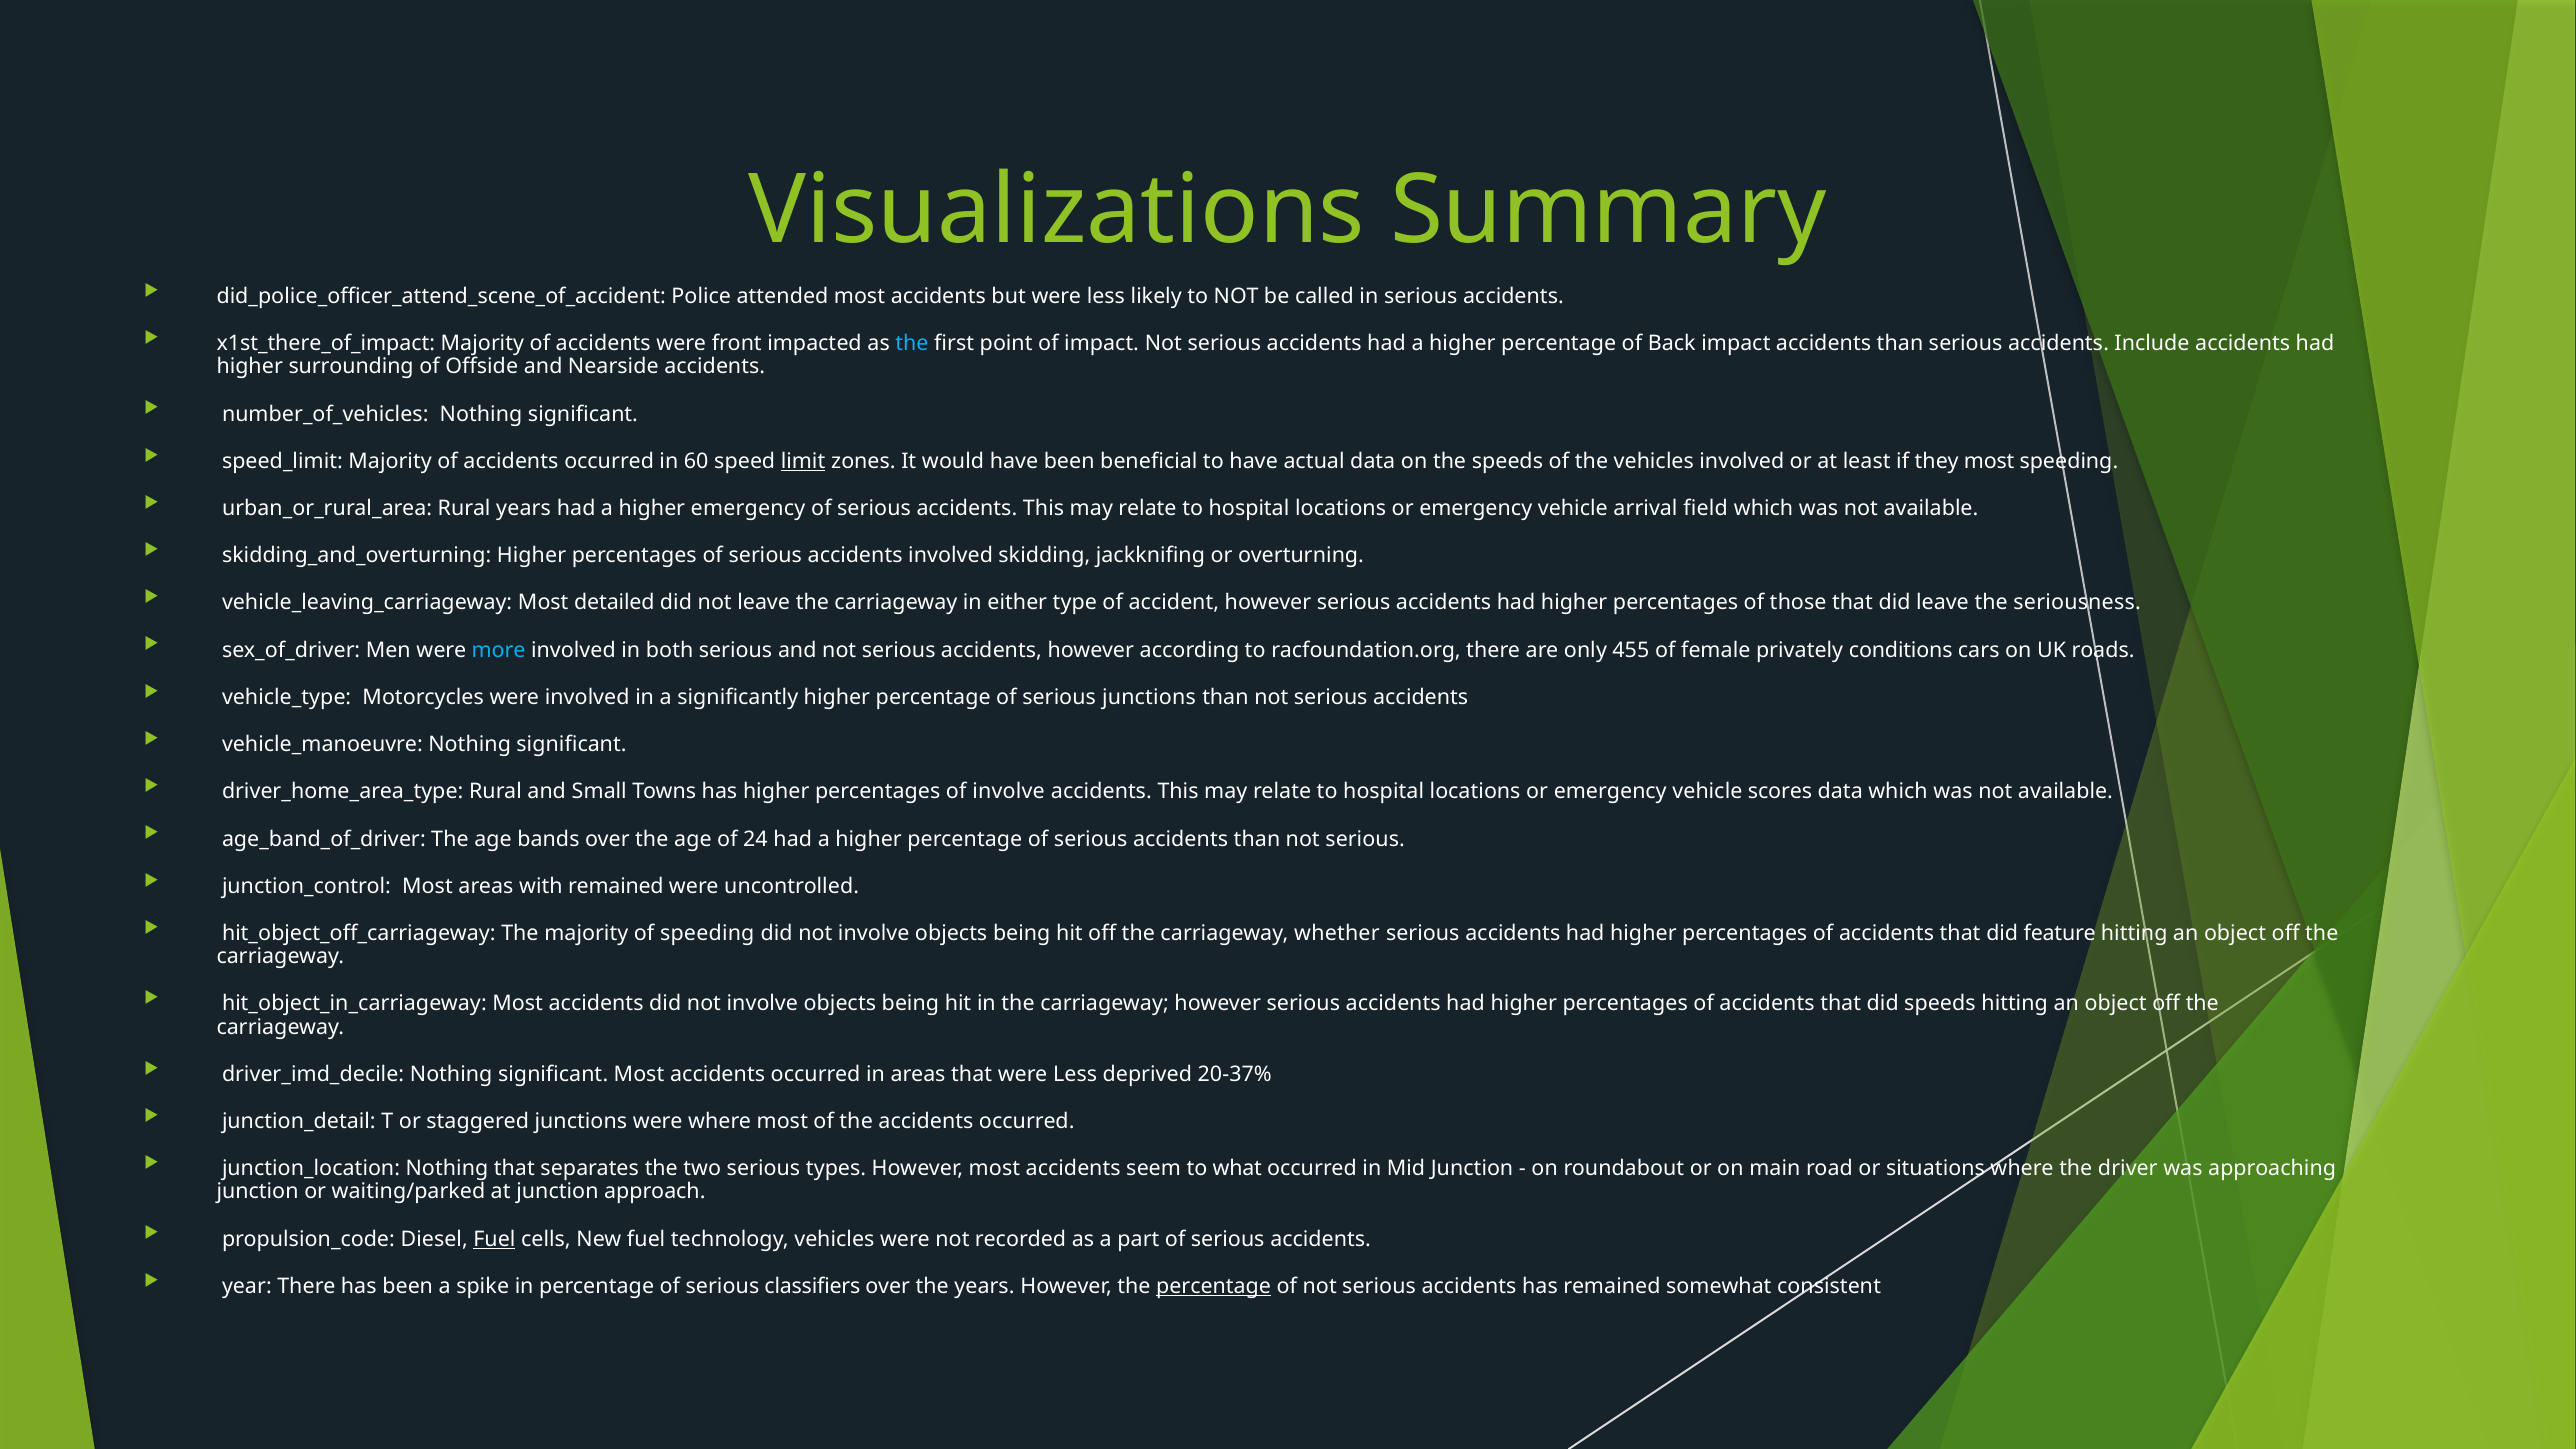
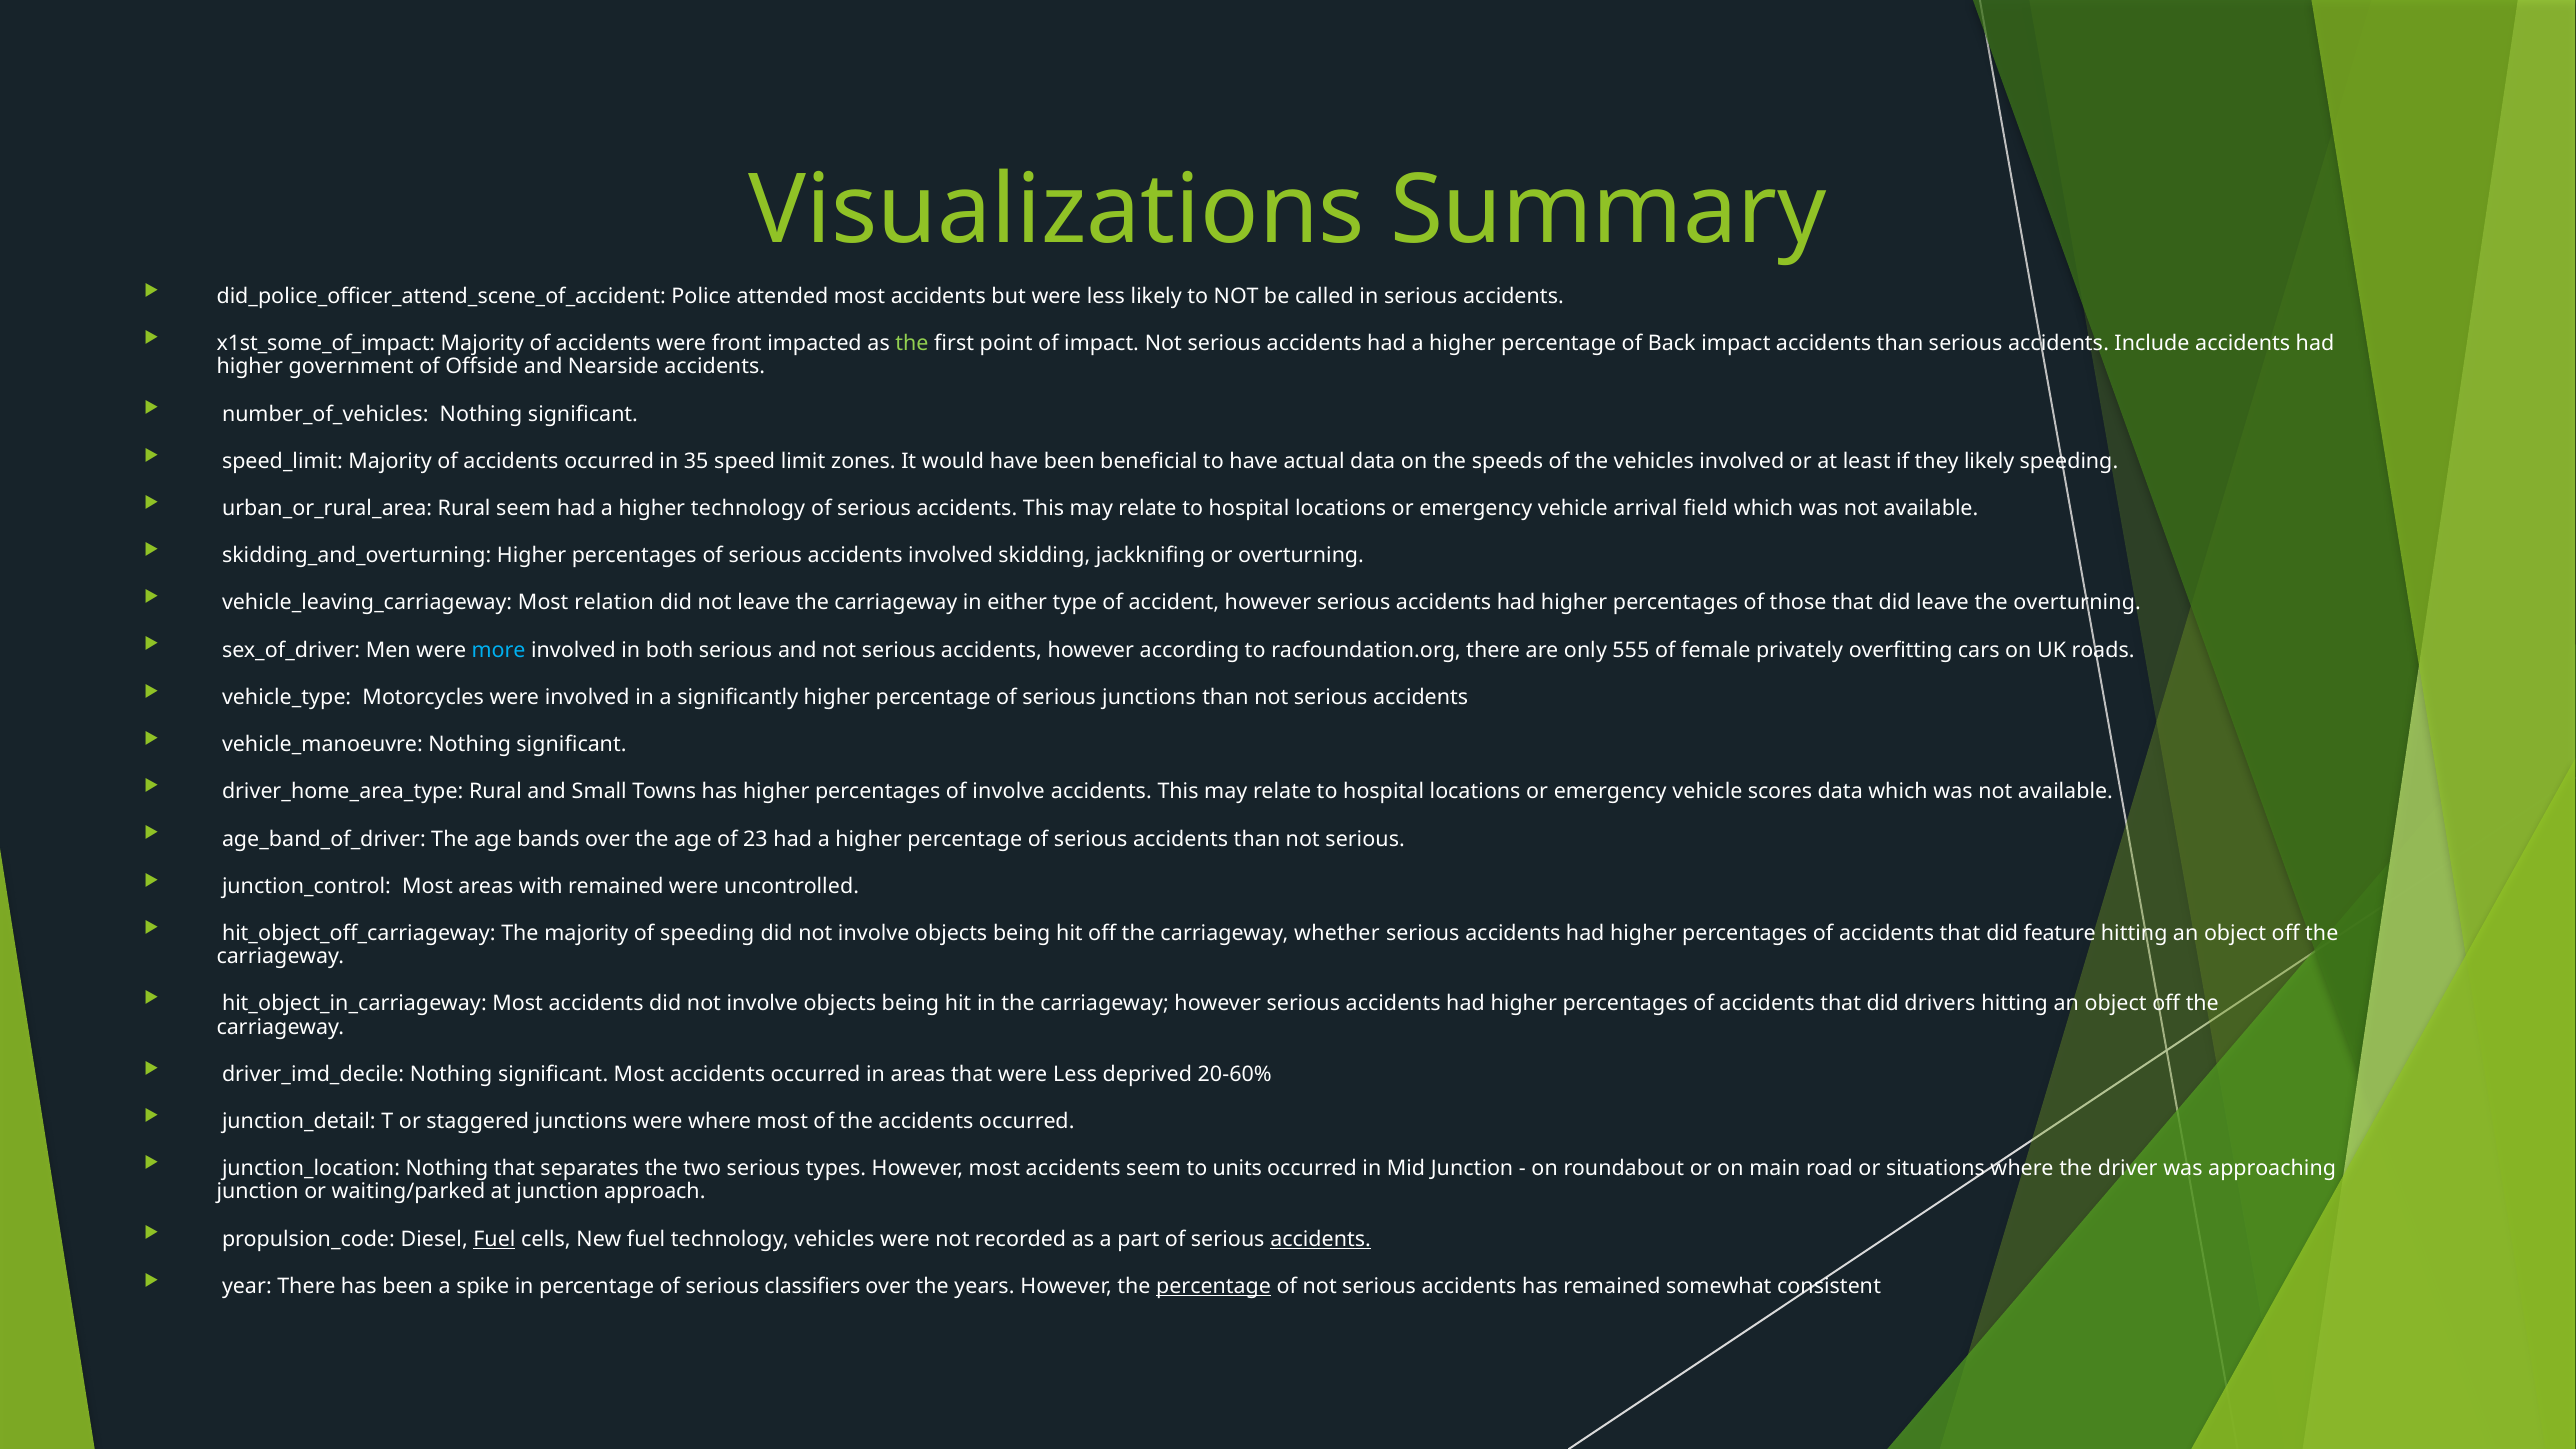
x1st_there_of_impact: x1st_there_of_impact -> x1st_some_of_impact (326, 344)
the colour: light blue -> light green (912, 344)
surrounding: surrounding -> government (351, 367)
60: 60 -> 35 (696, 461)
limit underline: present -> none (803, 461)
they most: most -> likely (1989, 461)
Rural years: years -> seem (524, 508)
higher emergency: emergency -> technology (748, 508)
detailed: detailed -> relation (614, 603)
the seriousness: seriousness -> overturning (2077, 603)
455: 455 -> 555 (1631, 650)
conditions: conditions -> overfitting (1901, 650)
24: 24 -> 23 (755, 839)
did speeds: speeds -> drivers (1940, 1004)
20-37%: 20-37% -> 20-60% (1235, 1074)
what: what -> units (1237, 1169)
accidents underline: none -> present (1321, 1239)
